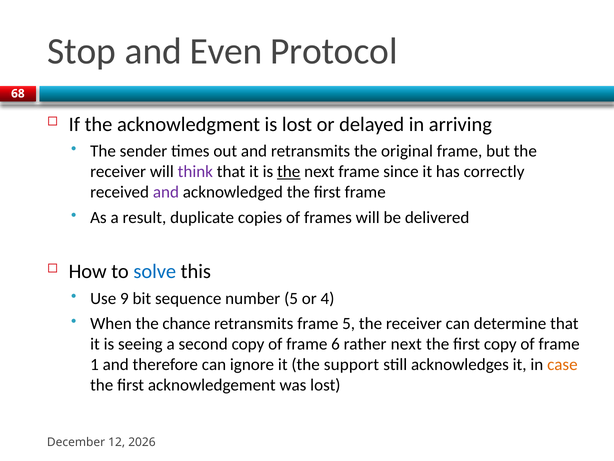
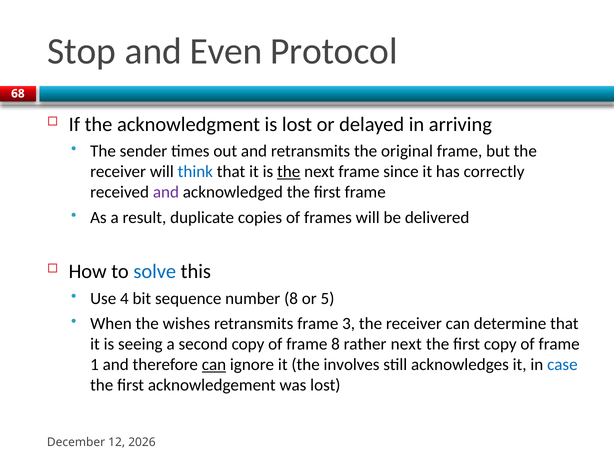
think colour: purple -> blue (195, 172)
9: 9 -> 4 (124, 298)
number 5: 5 -> 8 (291, 298)
4: 4 -> 5 (328, 298)
chance: chance -> wishes (186, 323)
frame 5: 5 -> 3 (349, 323)
frame 6: 6 -> 8 (336, 344)
can underline: none -> present (214, 364)
support: support -> involves (352, 364)
case colour: orange -> blue (562, 364)
